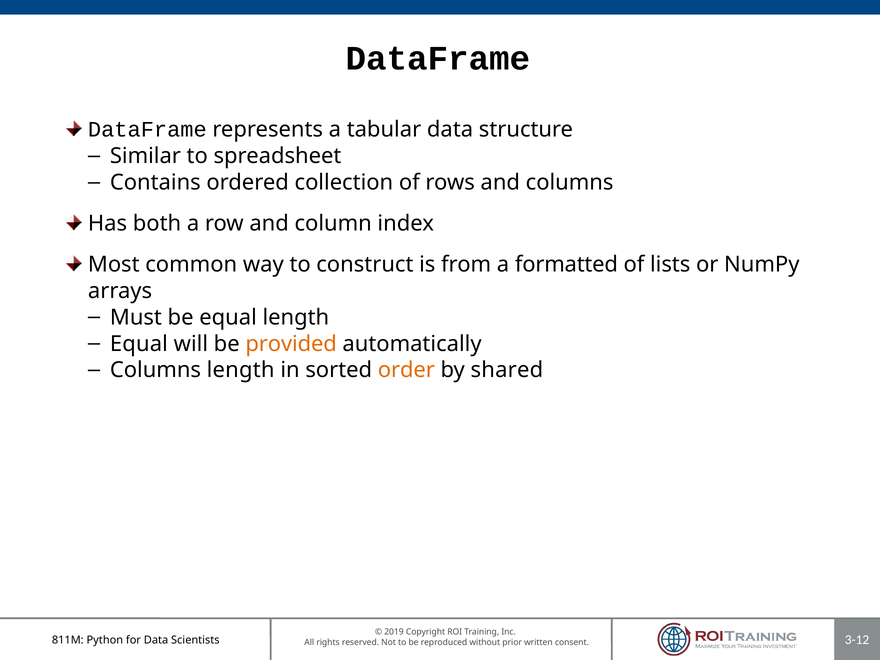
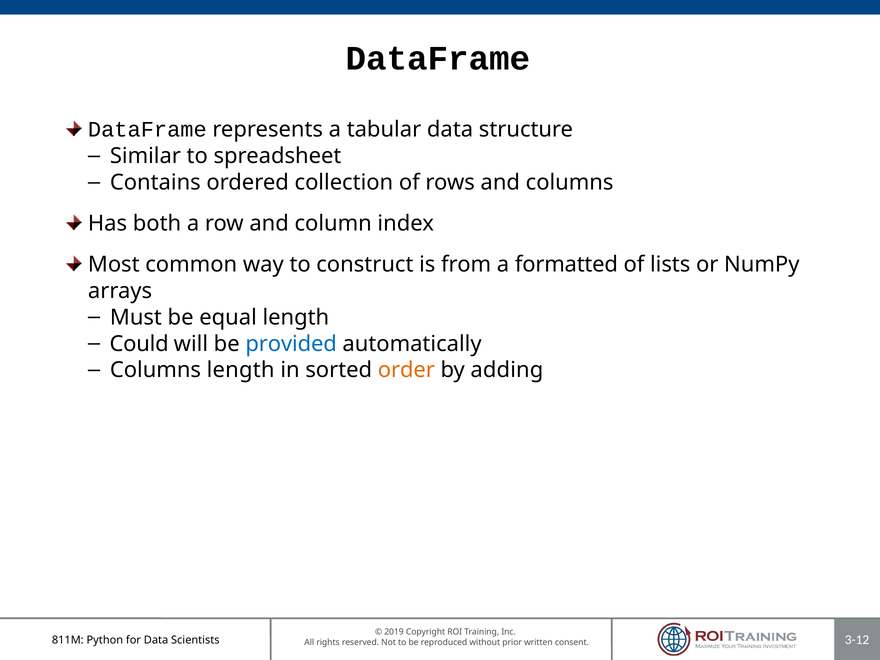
Equal: Equal -> Could (139, 344)
provided colour: orange -> blue (291, 344)
shared: shared -> adding (507, 370)
